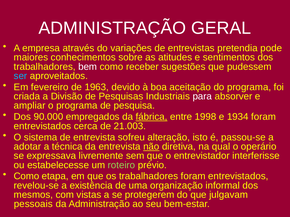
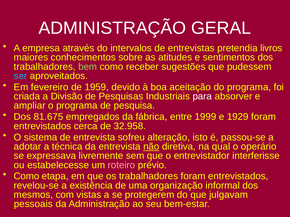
variações: variações -> intervalos (131, 48)
pode: pode -> livros (271, 48)
bem colour: white -> light green (88, 67)
1963: 1963 -> 1959 (97, 87)
90.000: 90.000 -> 81.675 (48, 117)
fábrica underline: present -> none (152, 117)
1998: 1998 -> 1999 (206, 117)
1934: 1934 -> 1929 (238, 117)
21.003: 21.003 -> 32.958 (130, 126)
roteiro colour: light green -> pink (121, 165)
